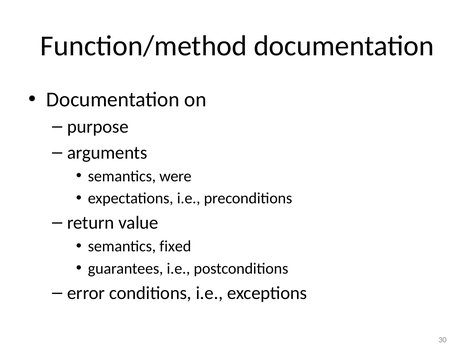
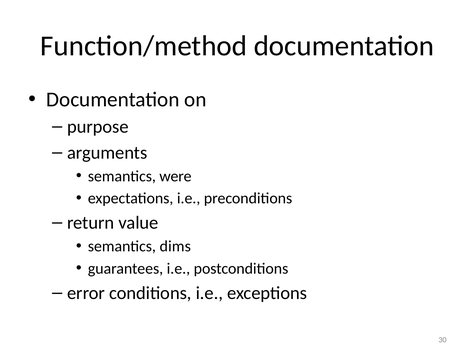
fixed: fixed -> dims (175, 247)
